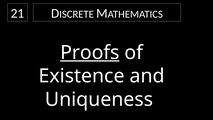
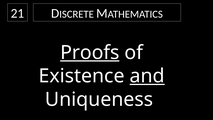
and underline: none -> present (147, 76)
